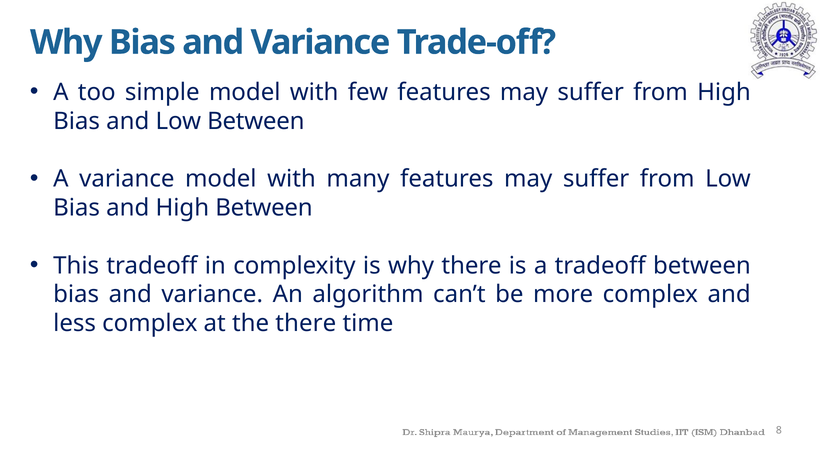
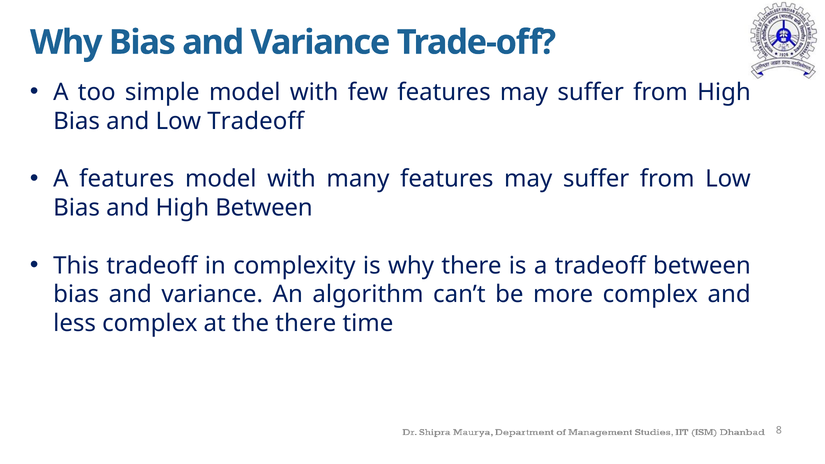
Low Between: Between -> Tradeoff (256, 121)
A variance: variance -> features (127, 179)
